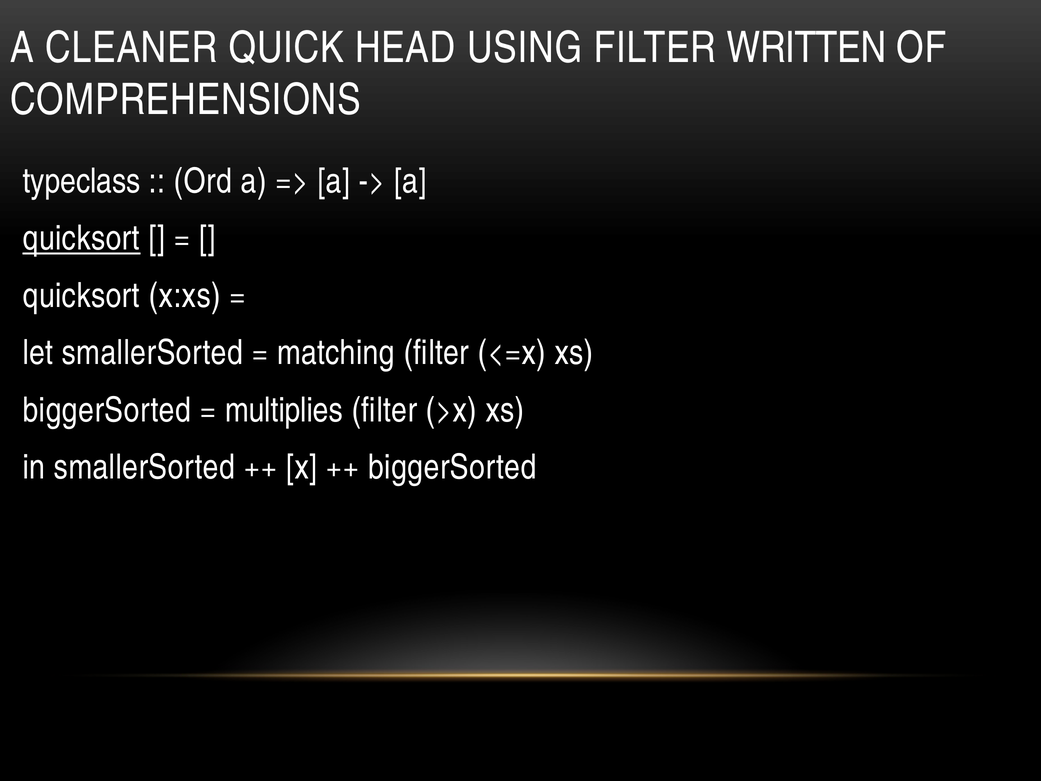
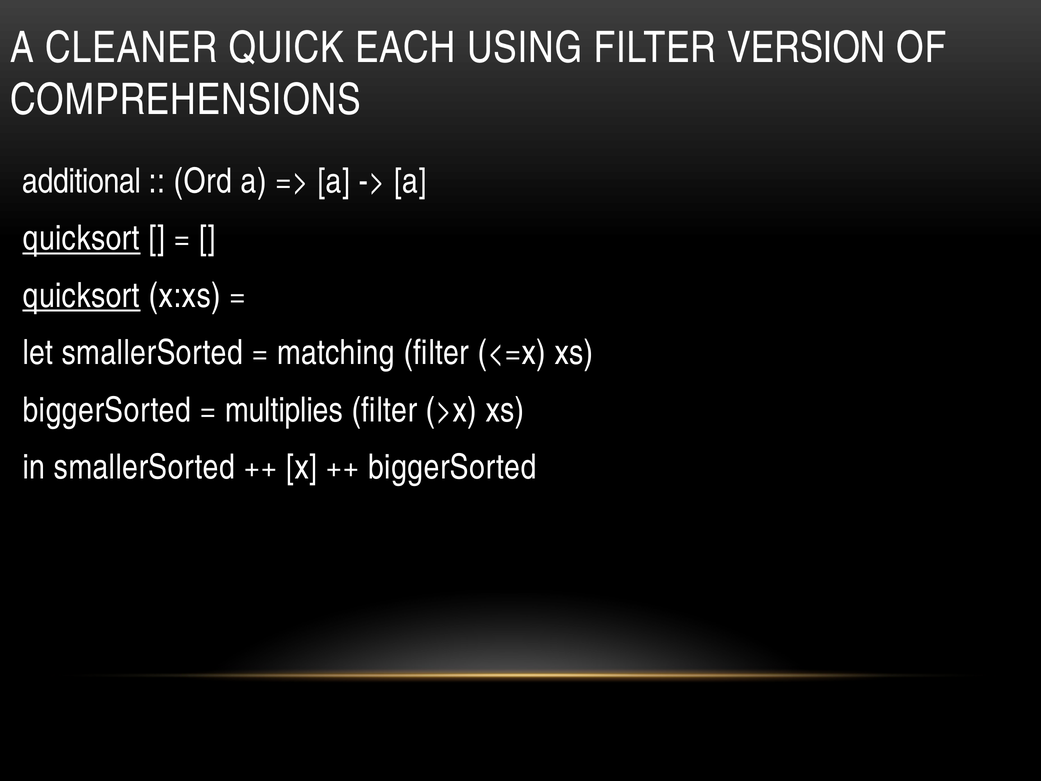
HEAD: HEAD -> EACH (405, 48)
WRITTEN: WRITTEN -> VERSION (807, 48)
typeclass: typeclass -> additional (82, 181)
quicksort underline: none -> present (81, 296)
